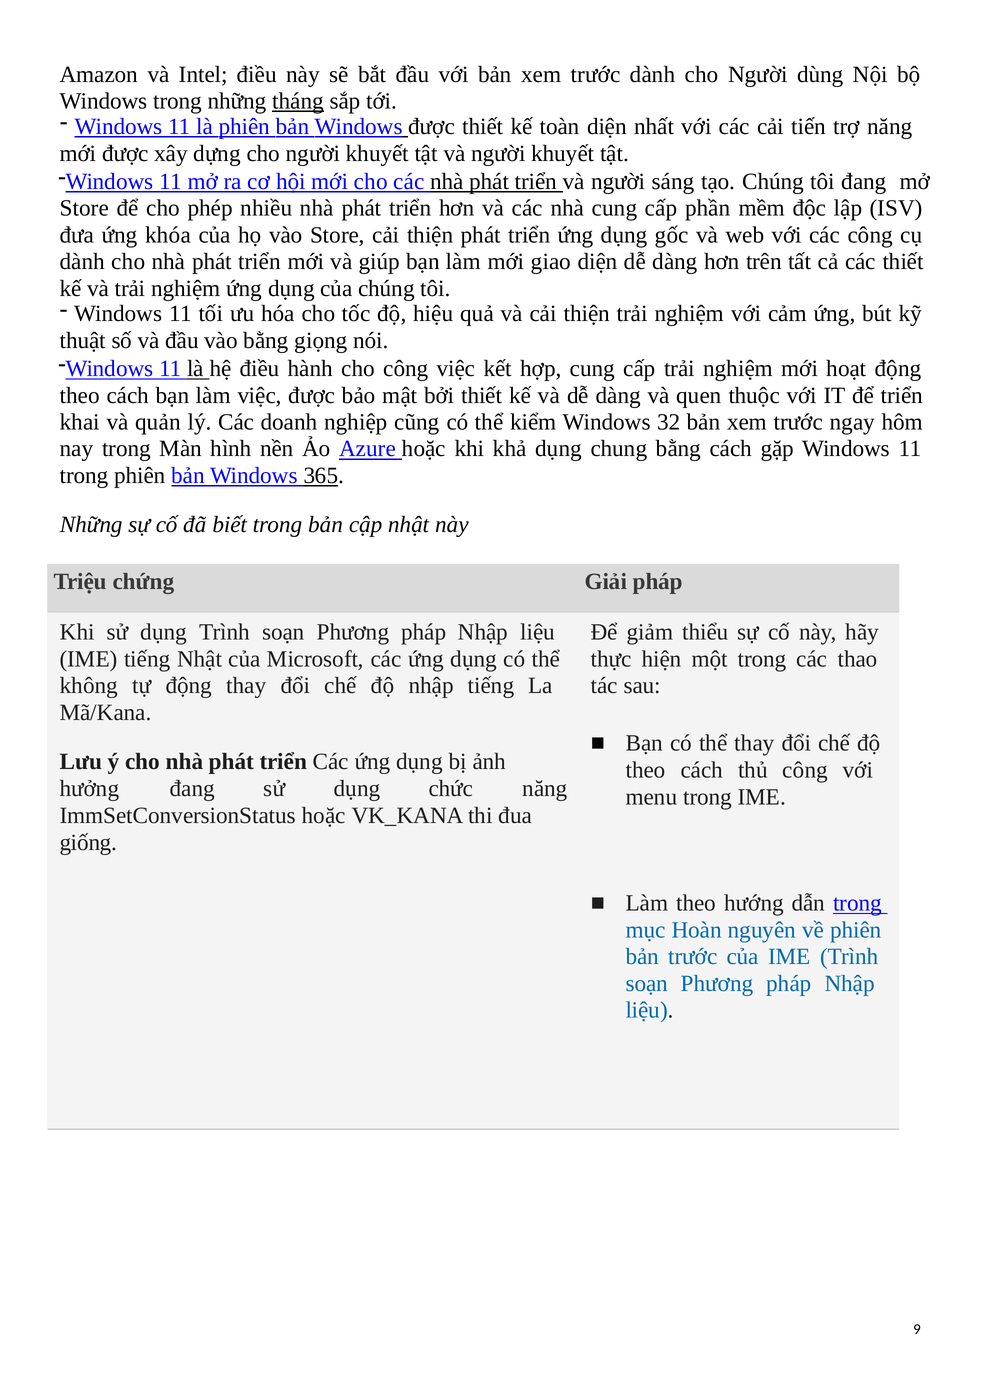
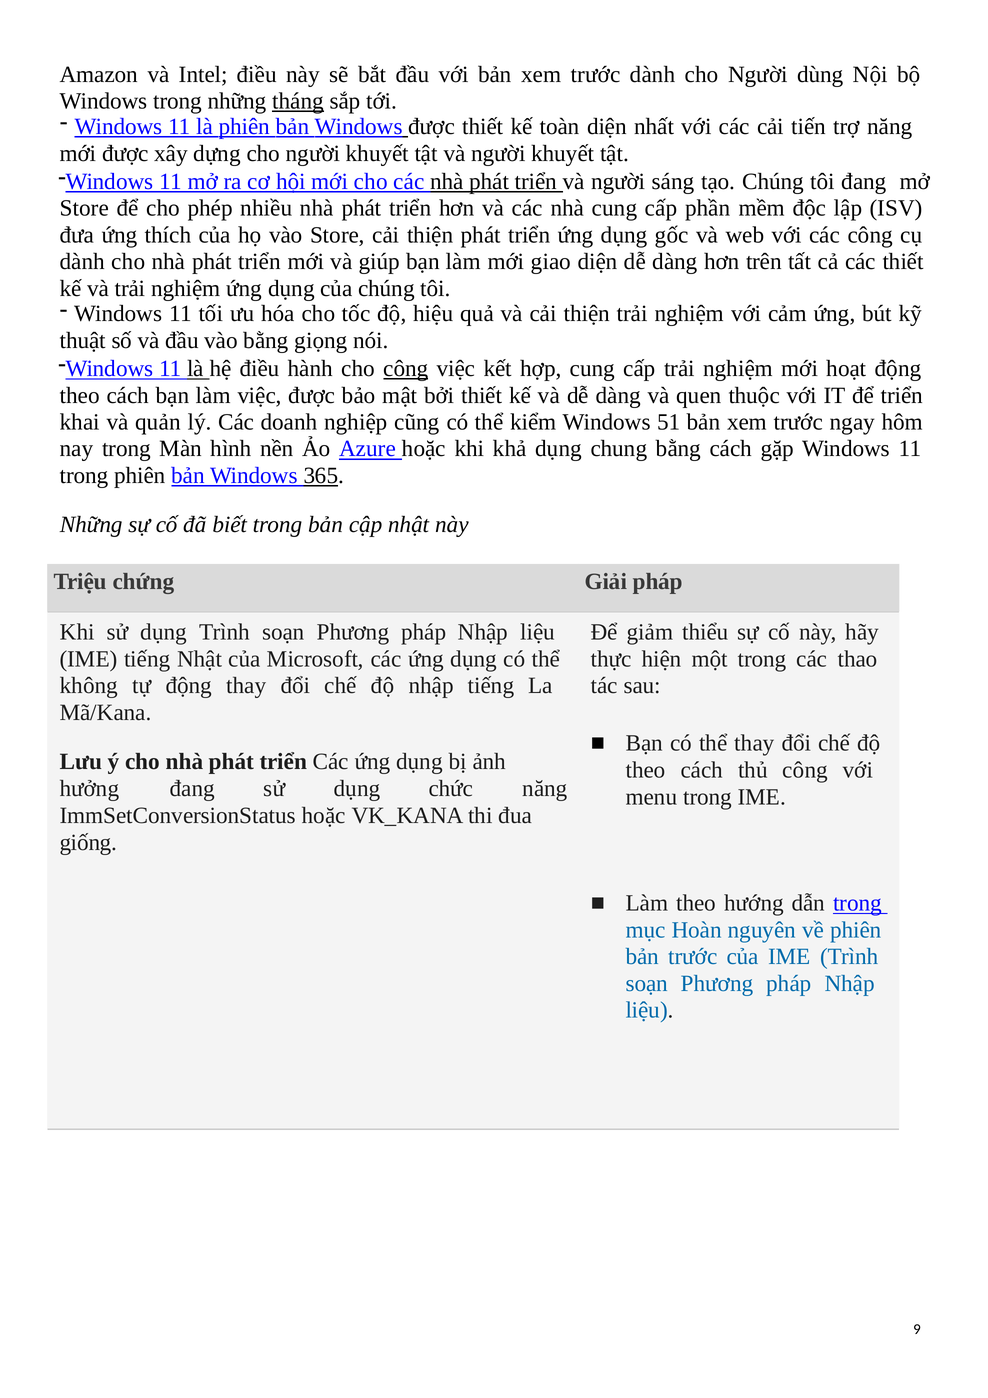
khóa: khóa -> thích (168, 235)
công underline: none -> present (406, 369)
32: 32 -> 51 (669, 422)
